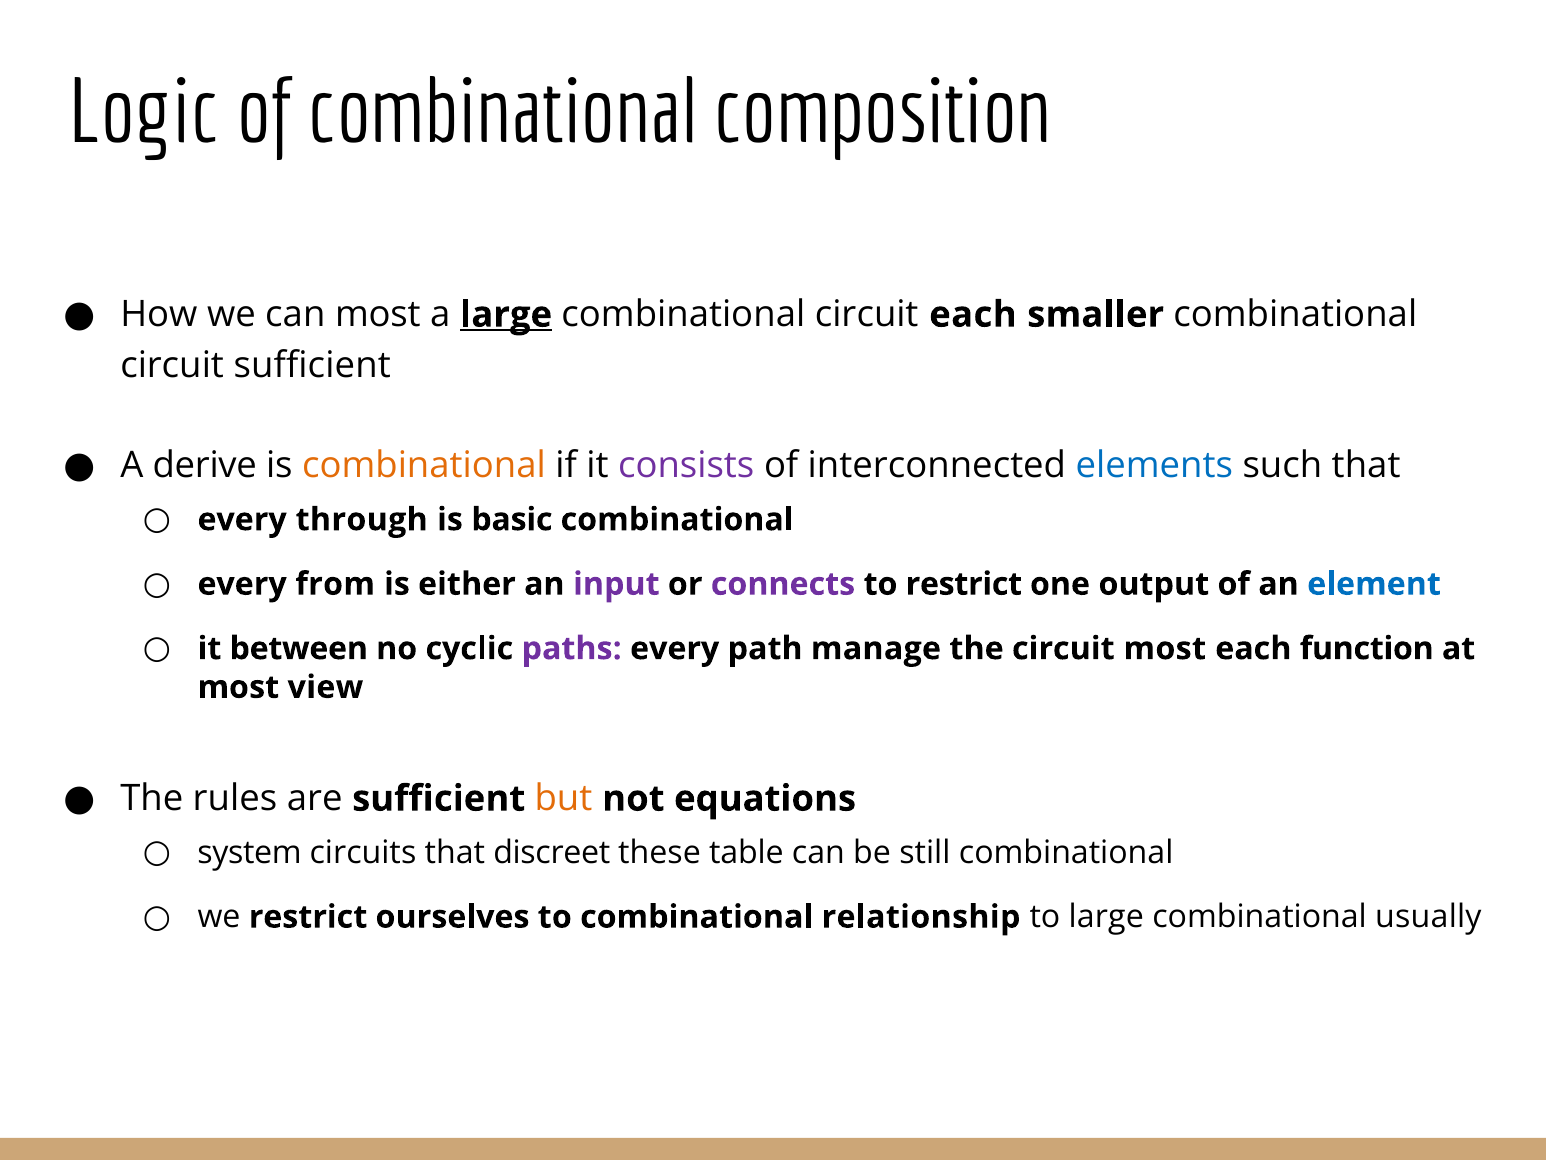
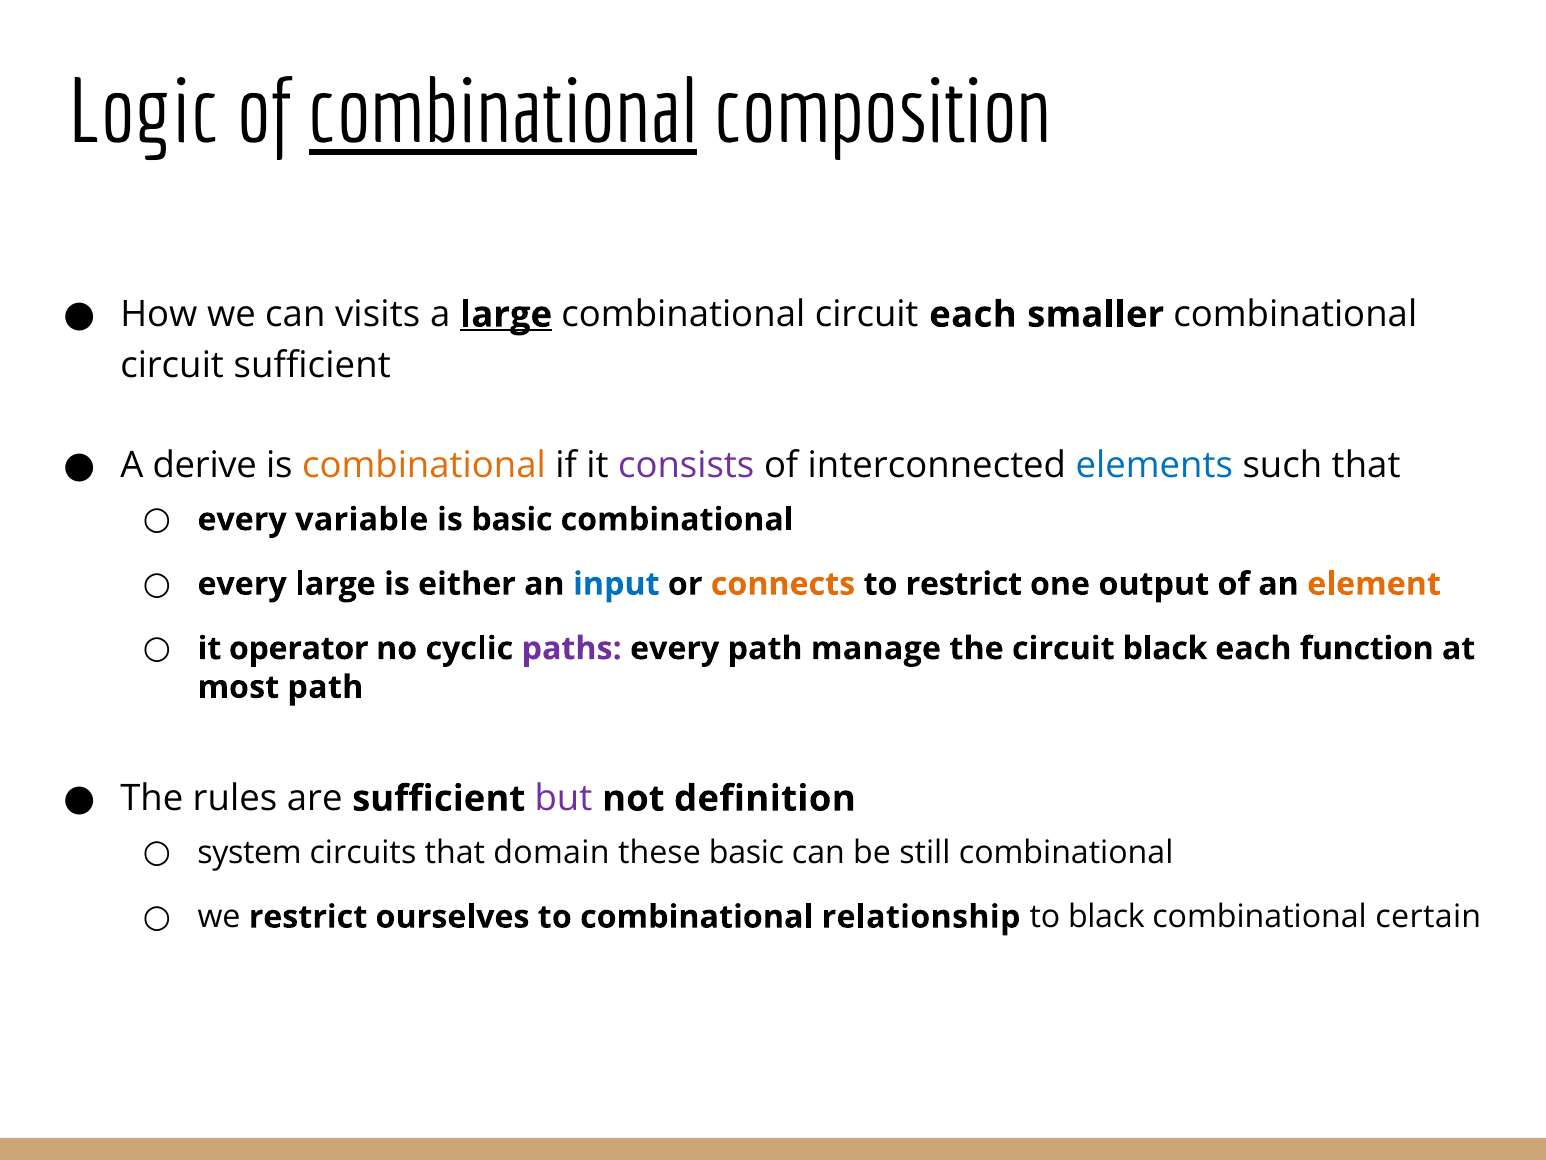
combinational underline: none -> present (503, 113)
can most: most -> visits (378, 314)
through: through -> variable (362, 519)
every from: from -> large (335, 584)
input colour: purple -> blue (616, 584)
connects colour: purple -> orange (783, 584)
element colour: blue -> orange (1374, 584)
between: between -> operator (299, 648)
circuit most: most -> black (1165, 648)
most view: view -> path (325, 687)
but colour: orange -> purple (563, 798)
equations: equations -> definition (765, 798)
discreet: discreet -> domain (551, 852)
these table: table -> basic (746, 852)
to large: large -> black (1106, 917)
usually: usually -> certain (1428, 917)
